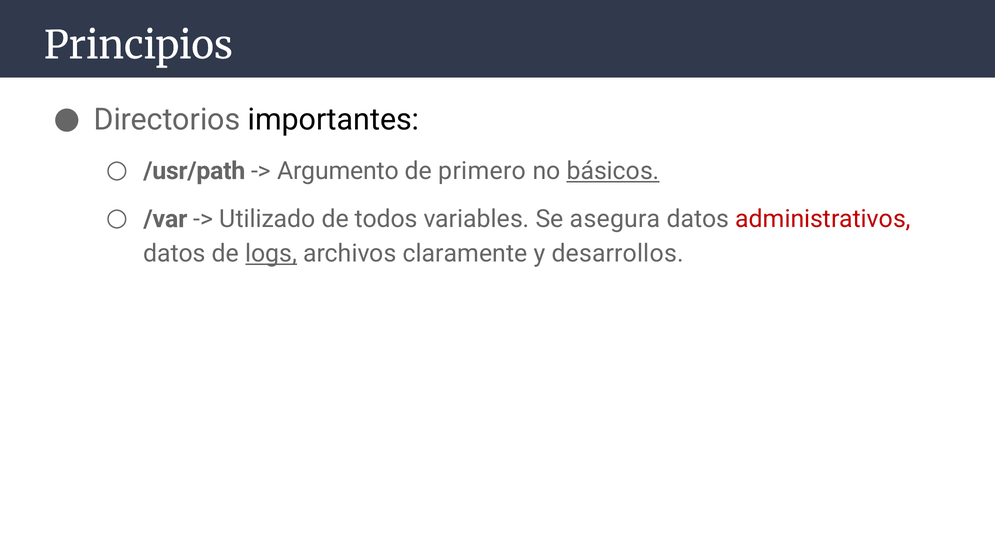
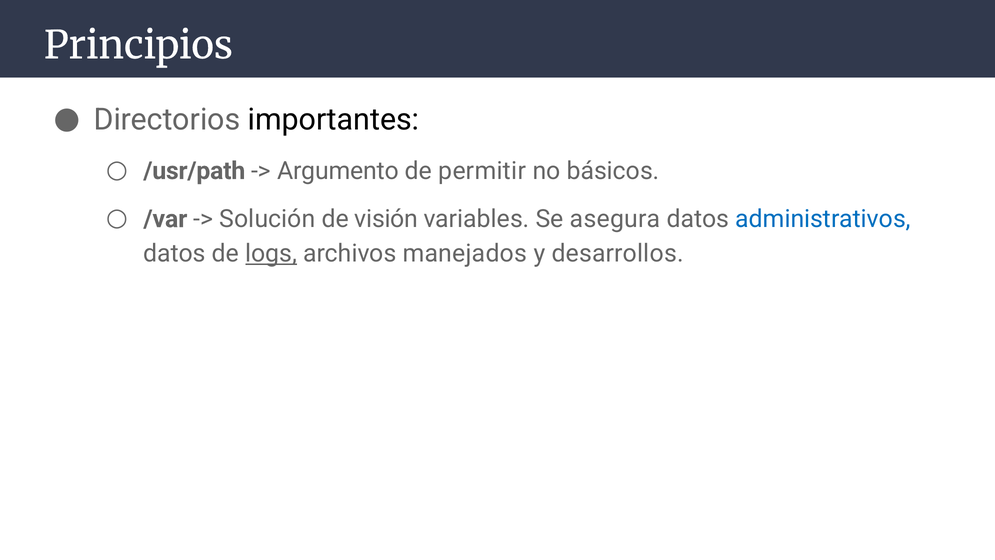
primero: primero -> permitir (482, 171)
básicos underline: present -> none (613, 171)
Utilizado: Utilizado -> Solución (267, 219)
todos: todos -> visión (386, 219)
administrativos colour: red -> blue (823, 219)
claramente: claramente -> manejados (465, 253)
